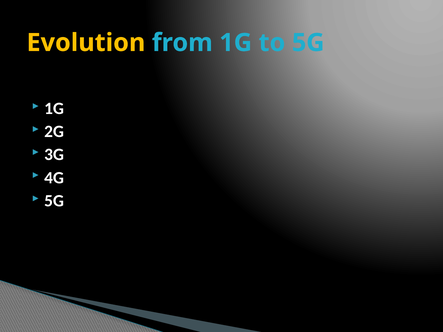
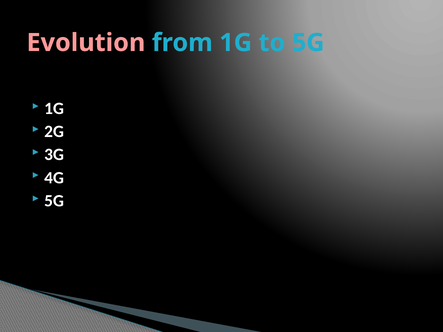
Evolution colour: yellow -> pink (86, 43)
